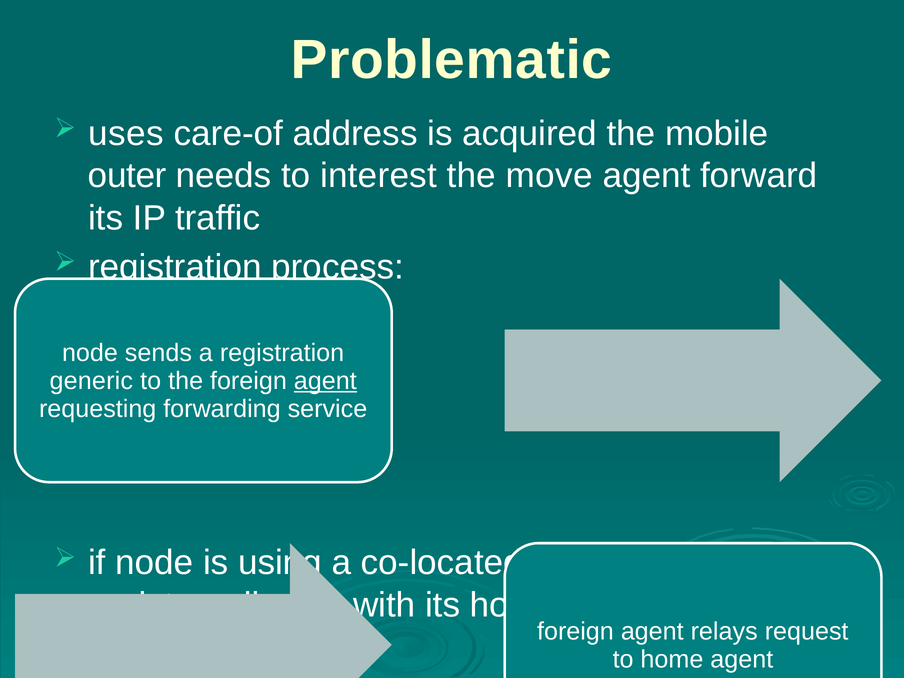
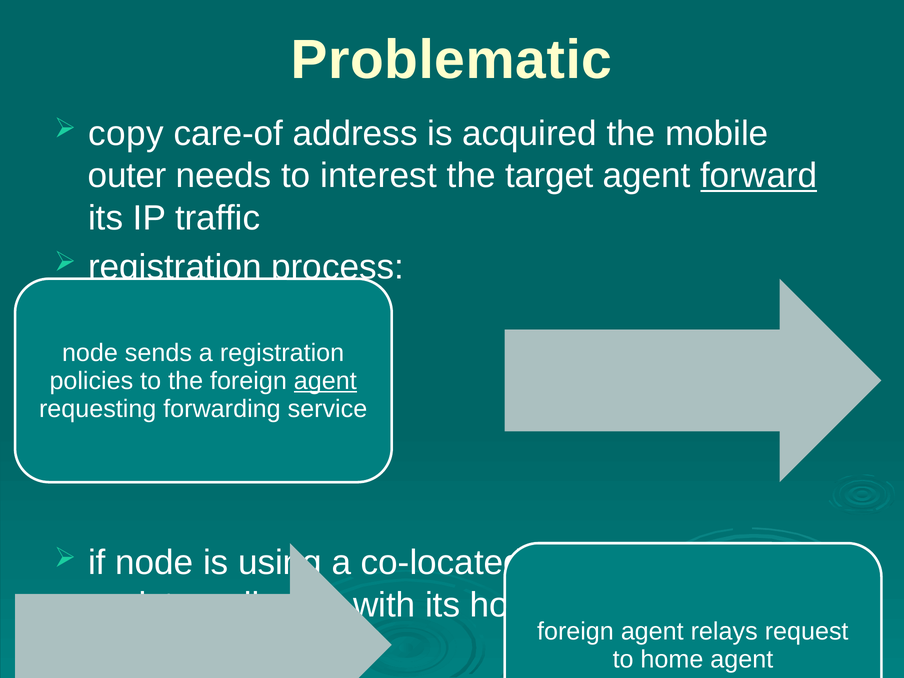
uses: uses -> copy (126, 134)
move: move -> target (549, 176)
forward underline: none -> present (759, 176)
generic: generic -> policies (91, 381)
